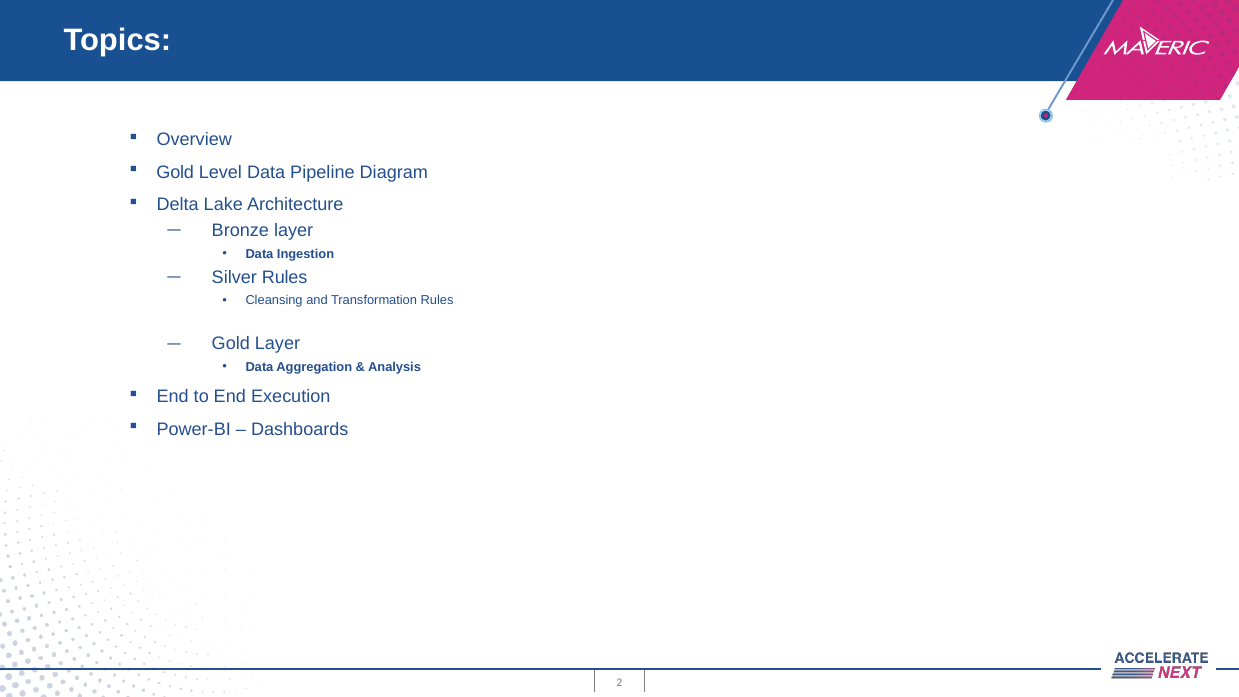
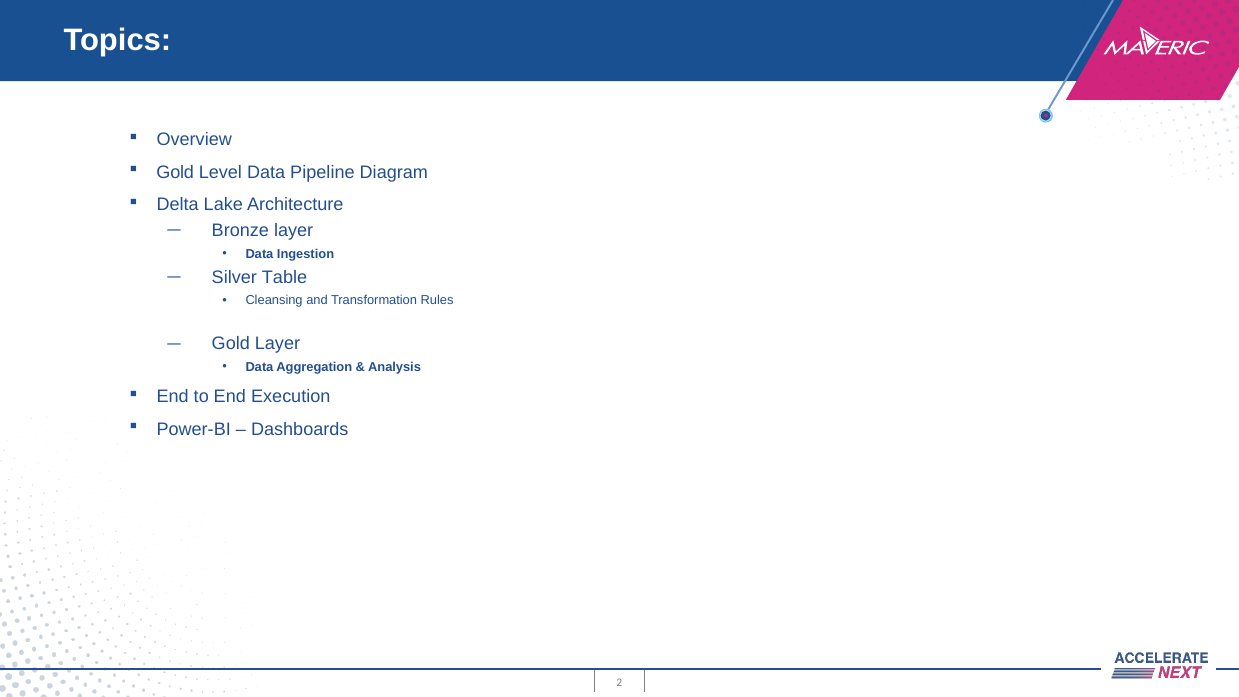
Silver Rules: Rules -> Table (285, 277)
